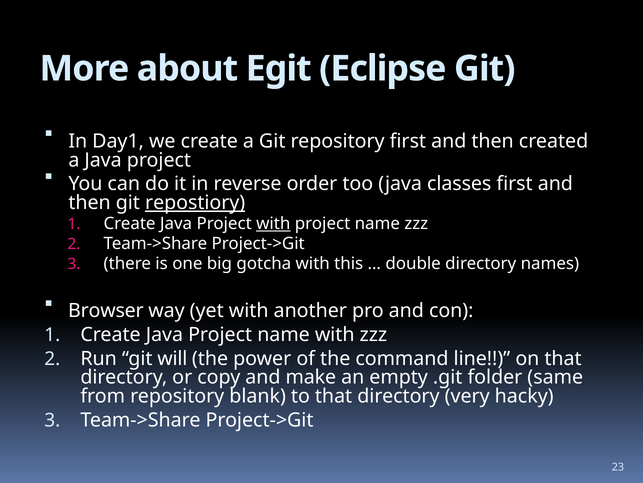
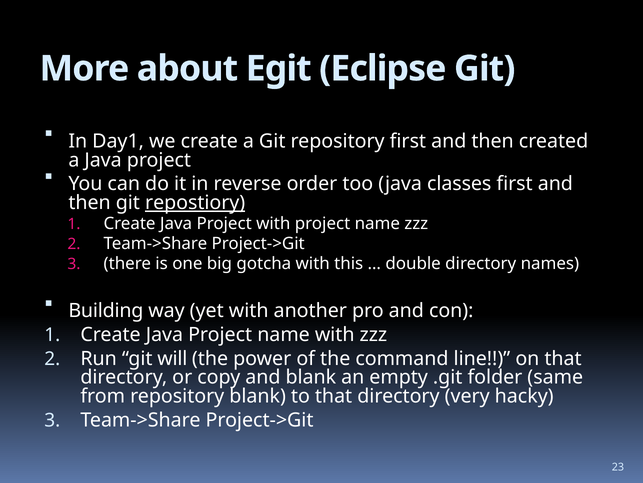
with underline: present -> none (273, 223)
Browser: Browser -> Building (106, 310)
and make: make -> blank (311, 377)
